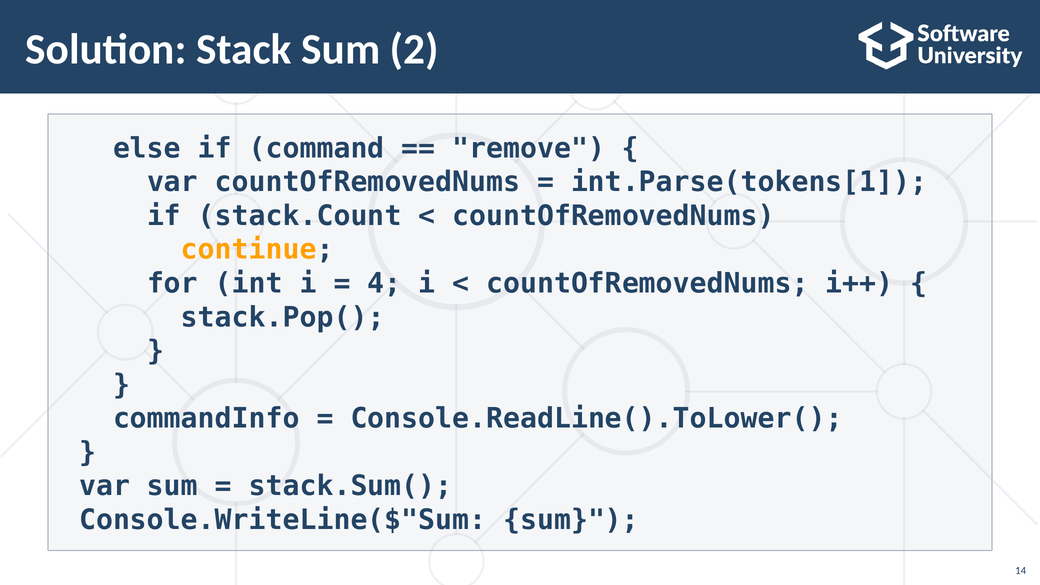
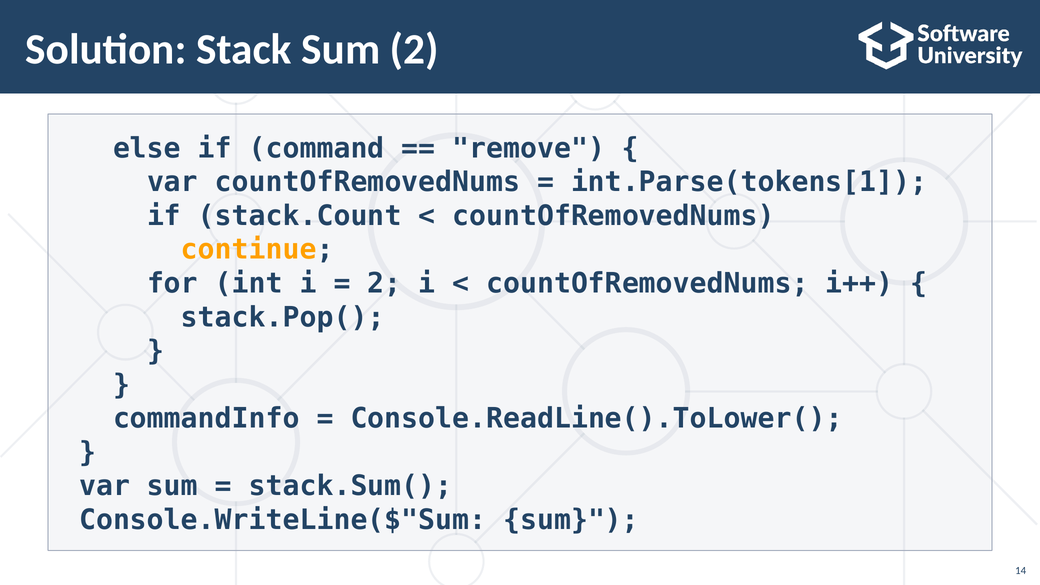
4: 4 -> 2 (384, 283)
